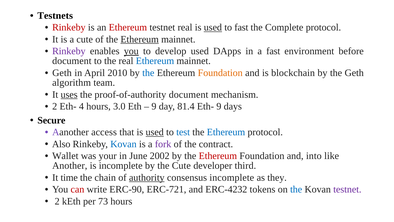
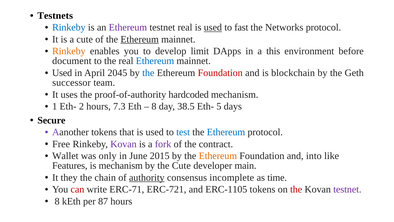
Rinkeby colour: red -> blue (69, 27)
Ethereum colour: red -> purple (128, 27)
Complete: Complete -> Networks (284, 27)
Rinkeby colour: purple -> orange (69, 51)
you underline: present -> none (131, 51)
develop used: used -> limit (200, 51)
a fast: fast -> this (273, 51)
Geth: Geth -> Used (62, 73)
2010: 2010 -> 2045 (117, 73)
Foundation colour: orange -> red (220, 73)
algorithm: algorithm -> successor (72, 83)
uses underline: present -> none (69, 94)
proof-of-authority document: document -> hardcoded (189, 94)
2: 2 -> 1 (55, 106)
4: 4 -> 2 (81, 106)
3.0: 3.0 -> 7.3 (119, 106)
9: 9 -> 8 (154, 106)
81.4: 81.4 -> 38.5 (186, 106)
Eth- 9: 9 -> 5 (219, 106)
Aanother access: access -> tokens (104, 132)
used underline: present -> none (155, 132)
Also: Also -> Free (61, 144)
Kovan colour: blue -> purple (123, 144)
your: your -> only (108, 156)
2002: 2002 -> 2015 (160, 156)
Ethereum colour: red -> orange (218, 156)
Another: Another -> Features (70, 165)
is incomplete: incomplete -> mechanism (121, 165)
third: third -> main (245, 165)
time: time -> they (69, 177)
they: they -> time (277, 177)
ERC-90: ERC-90 -> ERC-71 (127, 189)
ERC-4232: ERC-4232 -> ERC-1105 (226, 189)
the colour: blue -> red (296, 189)
2: 2 -> 8 (57, 201)
73: 73 -> 87 (103, 201)
